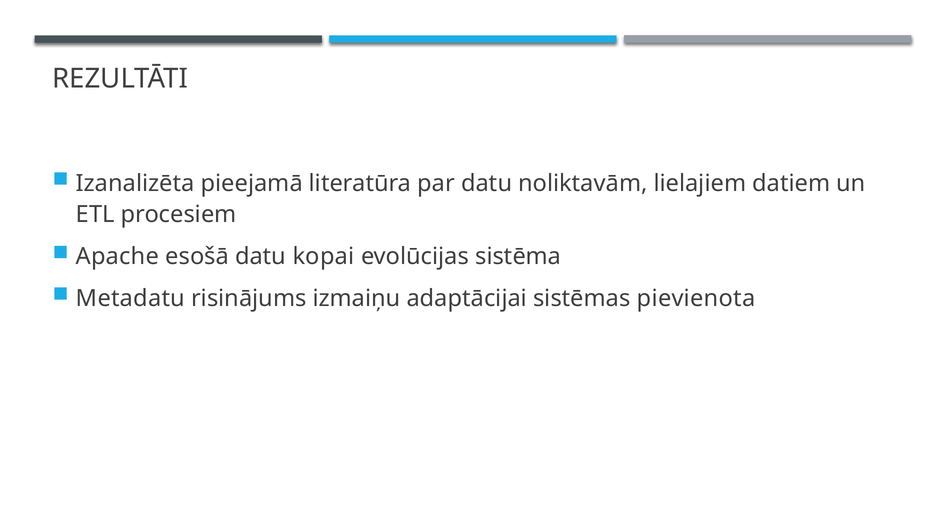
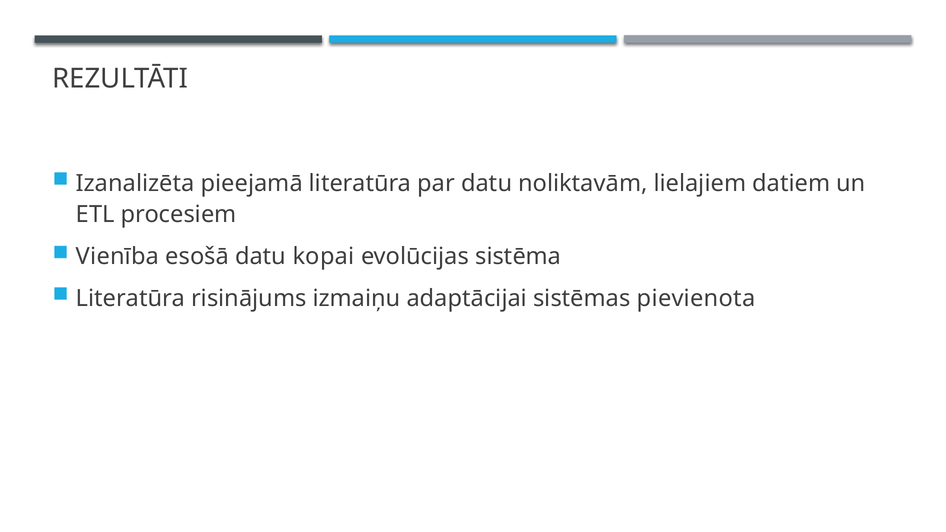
Apache: Apache -> Vienība (118, 257)
Metadatu: Metadatu -> Literatūra (131, 298)
